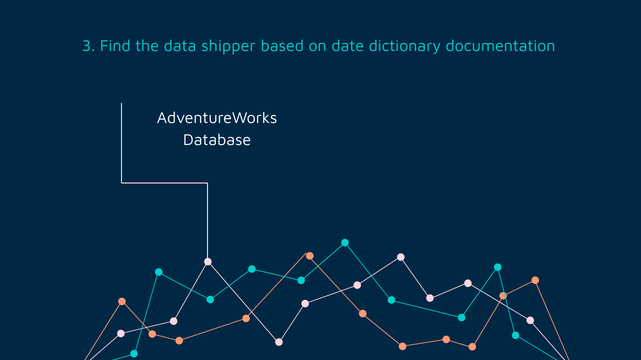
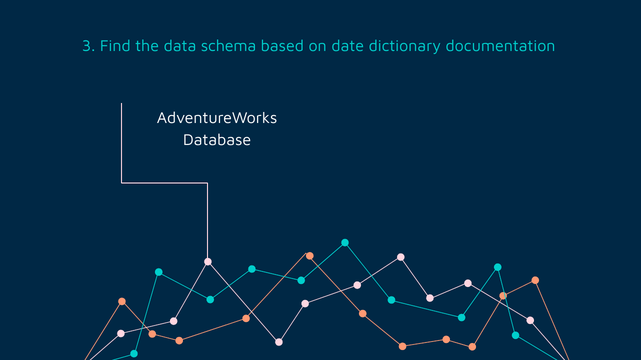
shipper: shipper -> schema (229, 46)
